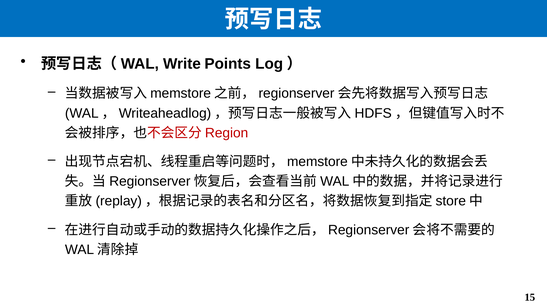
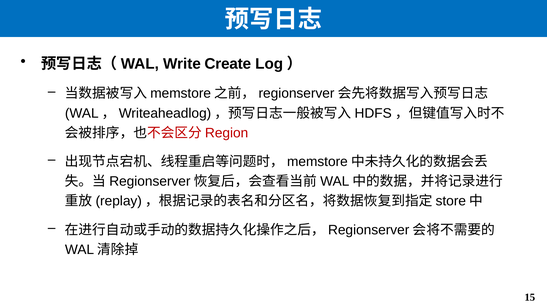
Points: Points -> Create (228, 64)
